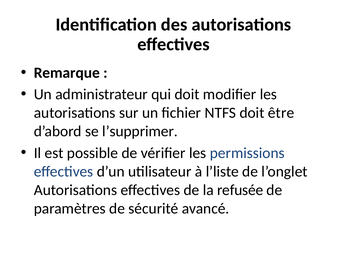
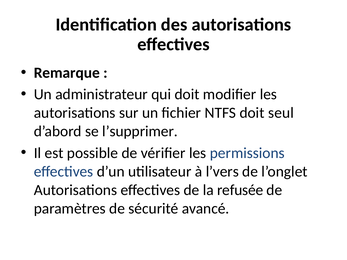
être: être -> seul (281, 113)
l’liste: l’liste -> l’vers (222, 172)
